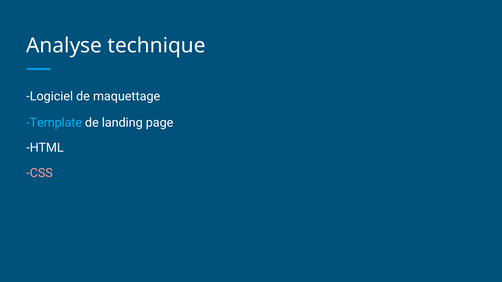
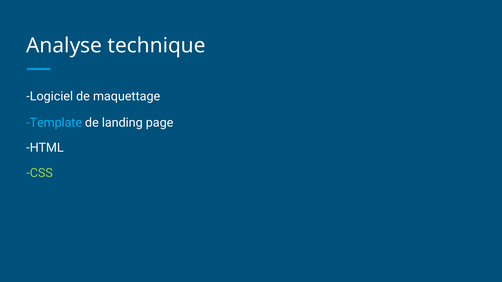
CSS colour: pink -> light green (40, 173)
